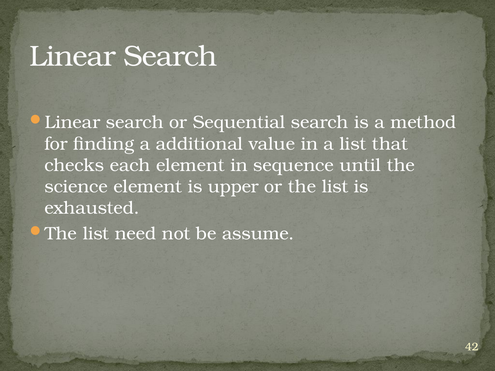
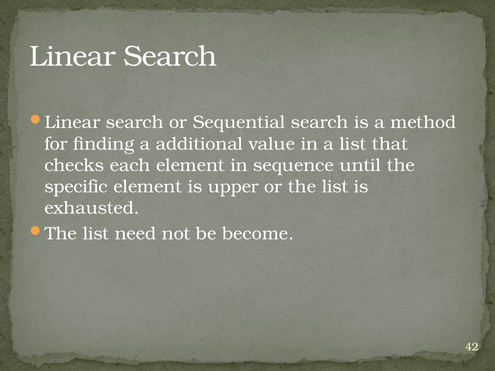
science: science -> specific (76, 187)
assume: assume -> become (258, 234)
